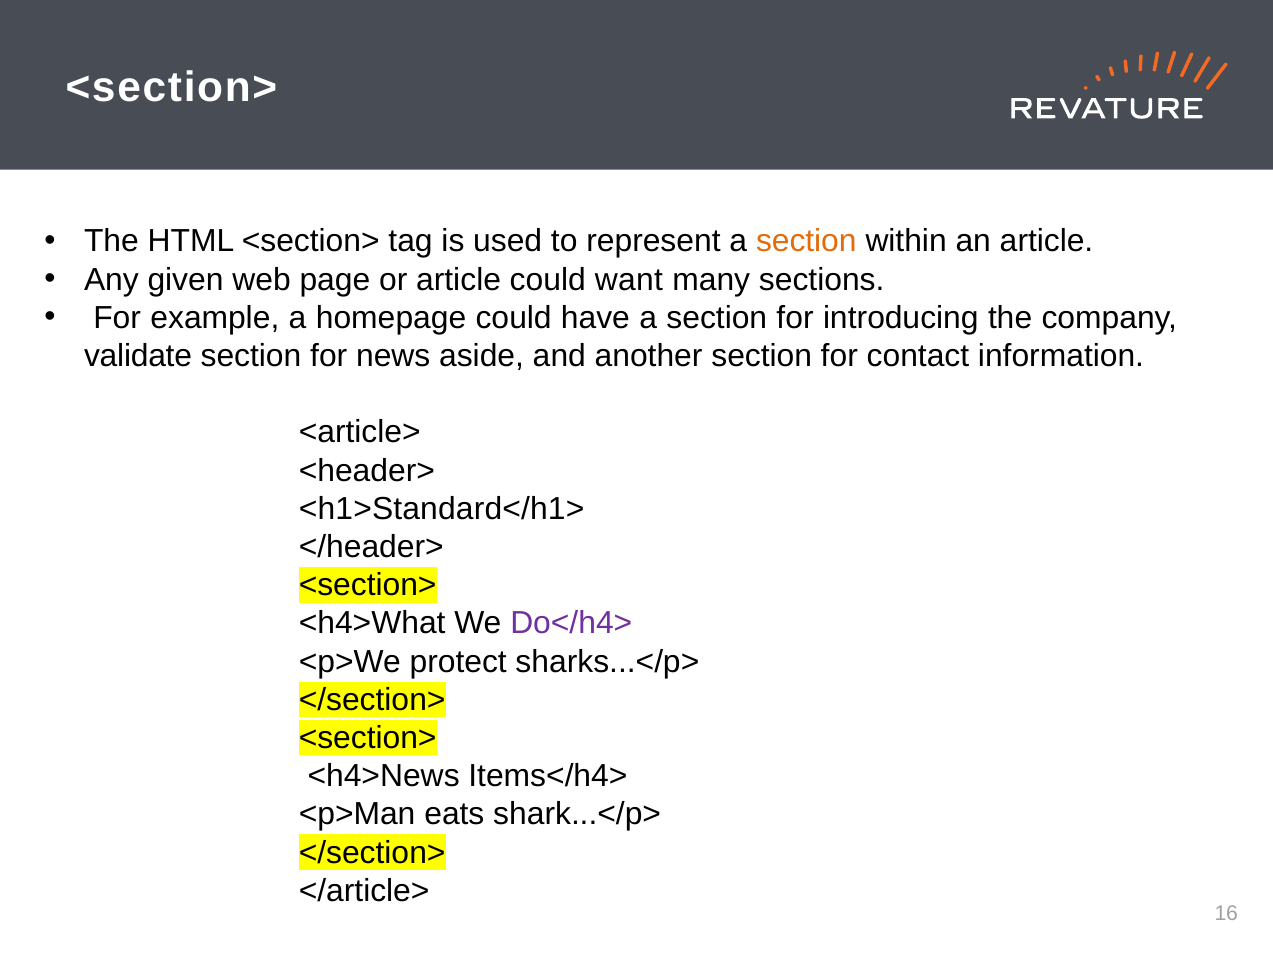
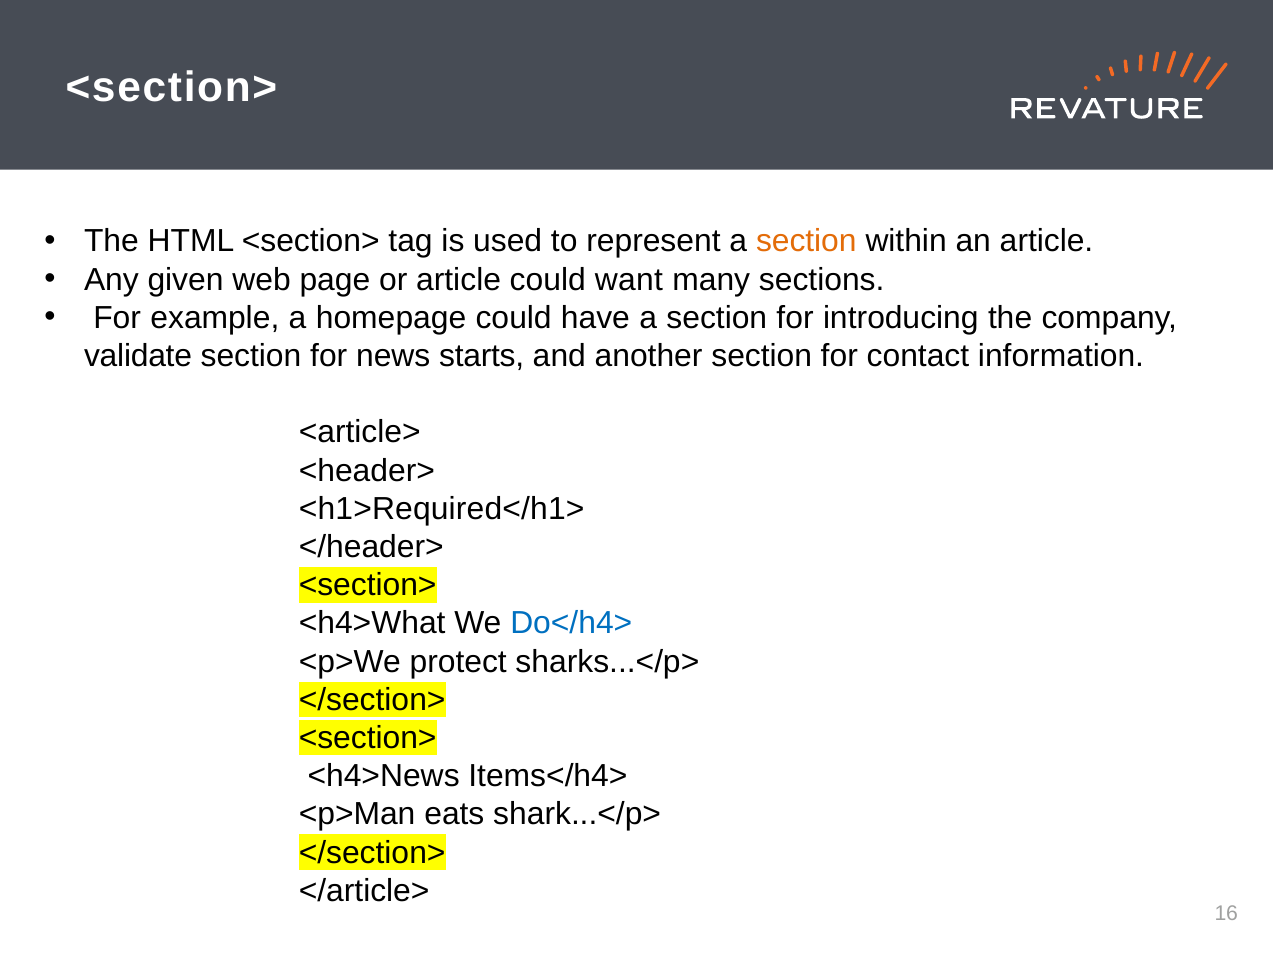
aside: aside -> starts (482, 356)
<h1>Standard</h1>: <h1>Standard</h1> -> <h1>Required</h1> (442, 509)
Do</h4> colour: purple -> blue (571, 623)
